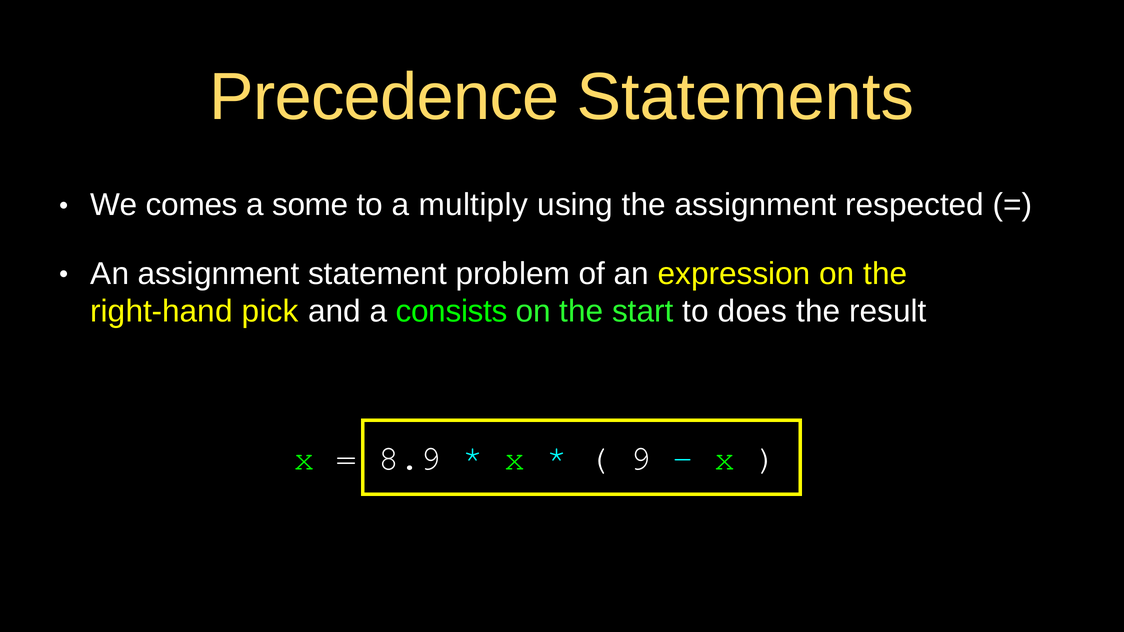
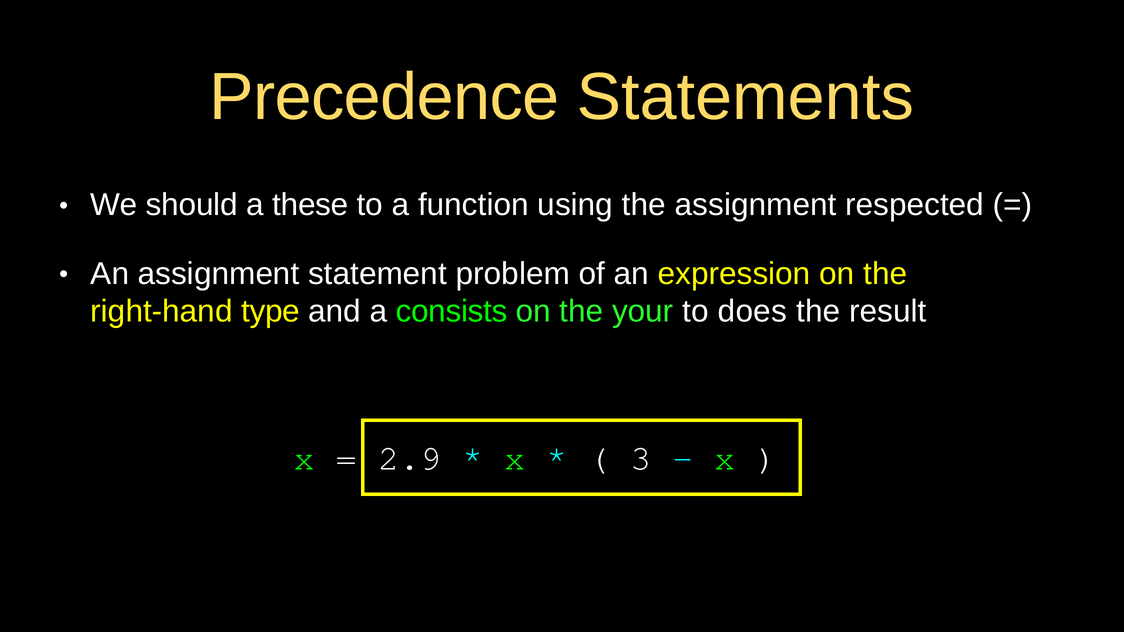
comes: comes -> should (192, 205)
some: some -> these (310, 205)
multiply: multiply -> function (473, 205)
pick: pick -> type (271, 312)
start: start -> your (643, 312)
8.9: 8.9 -> 2.9 (410, 458)
9: 9 -> 3 (641, 458)
